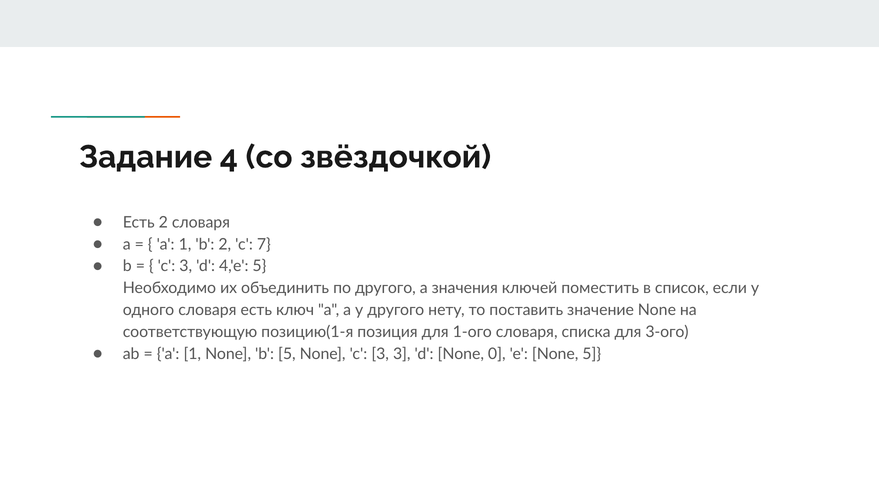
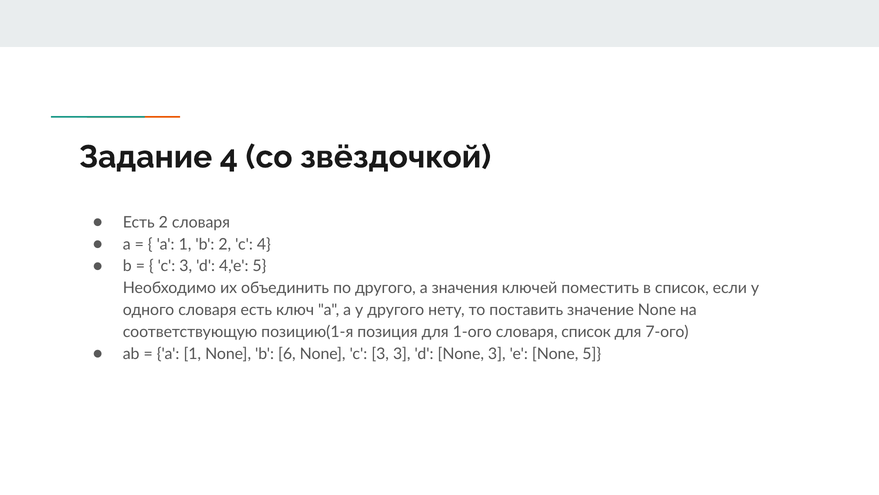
c 7: 7 -> 4 (264, 244)
словаря списка: списка -> список (586, 332)
3-ого: 3-ого -> 7-ого (667, 332)
b 5: 5 -> 6 (287, 354)
None 0: 0 -> 3 (497, 354)
